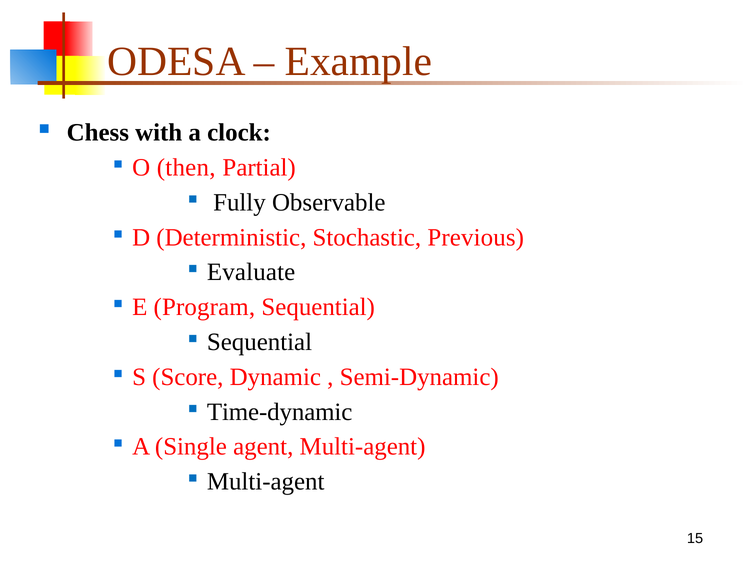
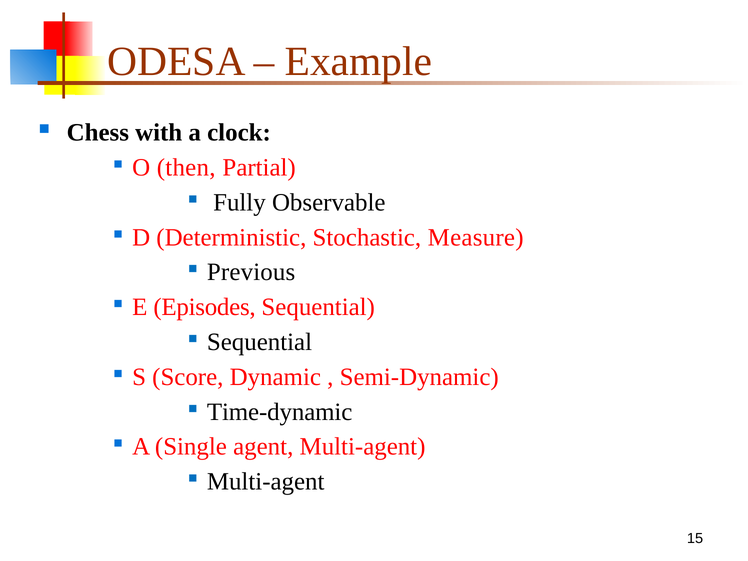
Previous: Previous -> Measure (476, 237)
Evaluate: Evaluate -> Previous (251, 272)
Program: Program -> Episodes (205, 307)
